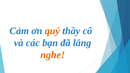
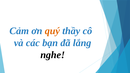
nghe colour: orange -> black (53, 55)
